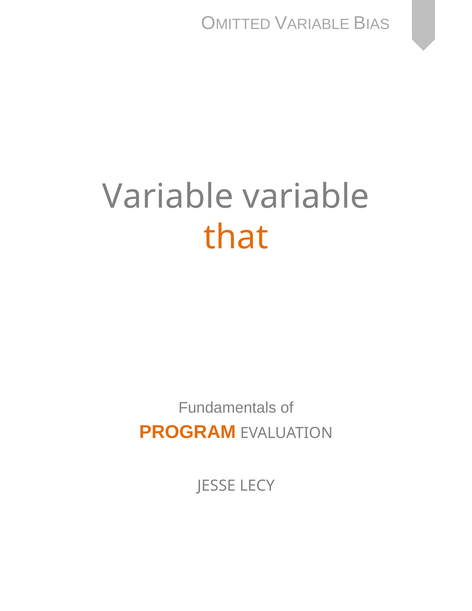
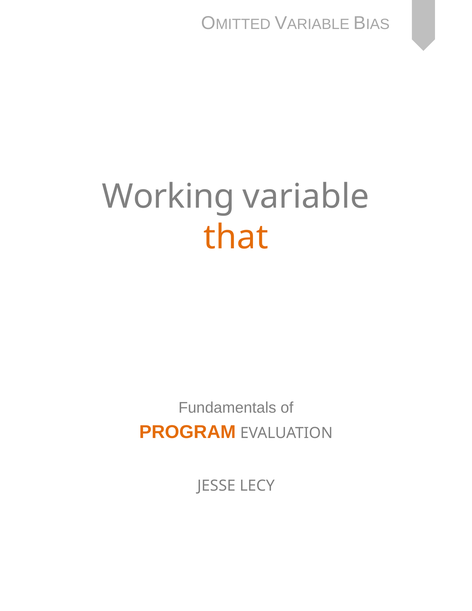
Variable: Variable -> Working (168, 197)
